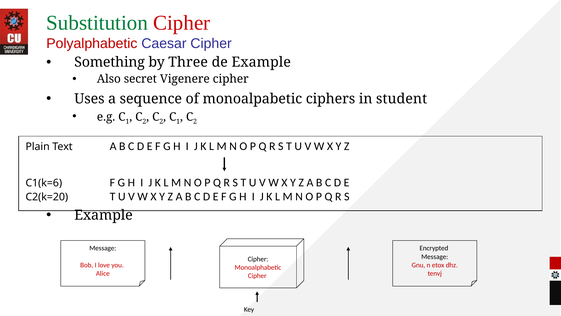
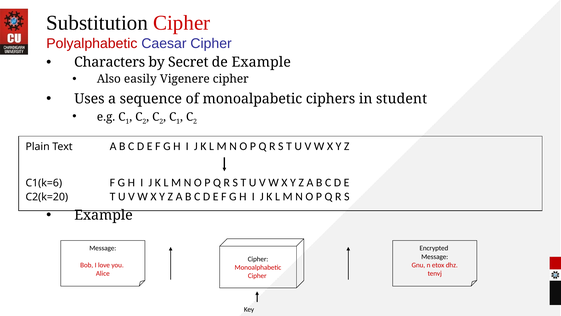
Substitution colour: green -> black (97, 23)
Something: Something -> Characters (110, 62)
Three: Three -> Secret (188, 62)
secret: secret -> easily (140, 79)
